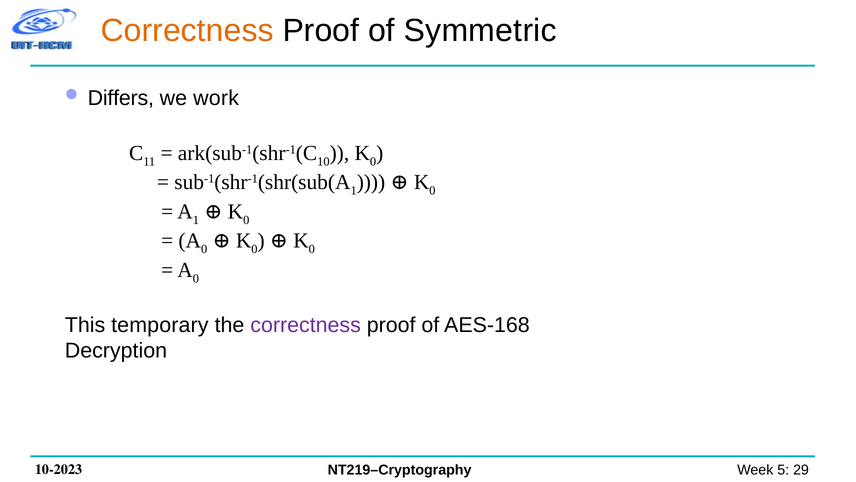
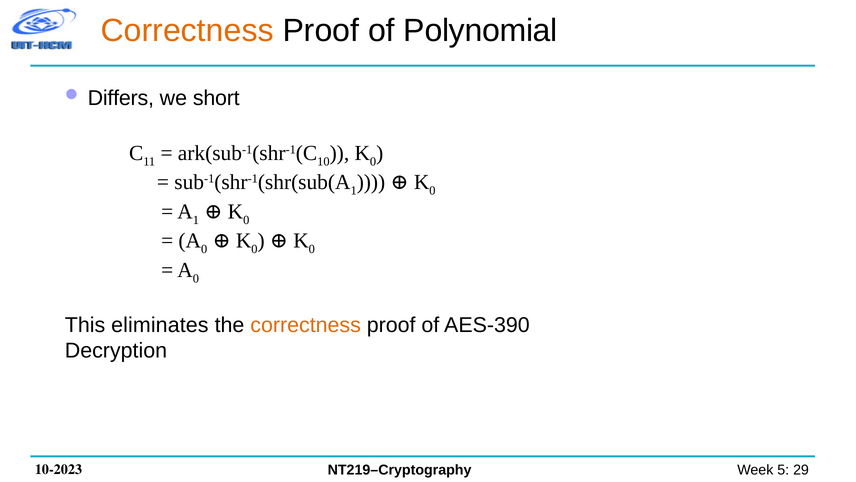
Symmetric: Symmetric -> Polynomial (481, 31)
work: work -> short (216, 98)
temporary: temporary -> eliminates (160, 325)
correctness colour: purple -> orange (306, 325)
AES-168: AES-168 -> AES-390 (487, 325)
